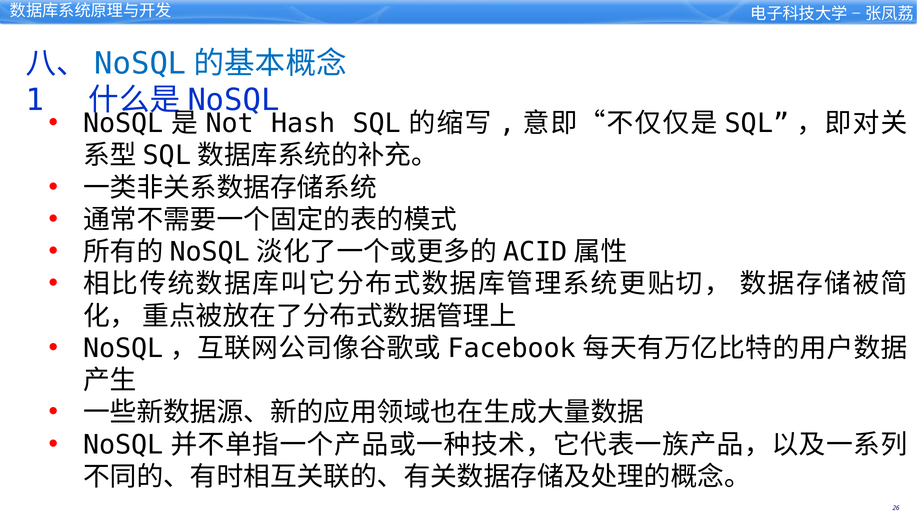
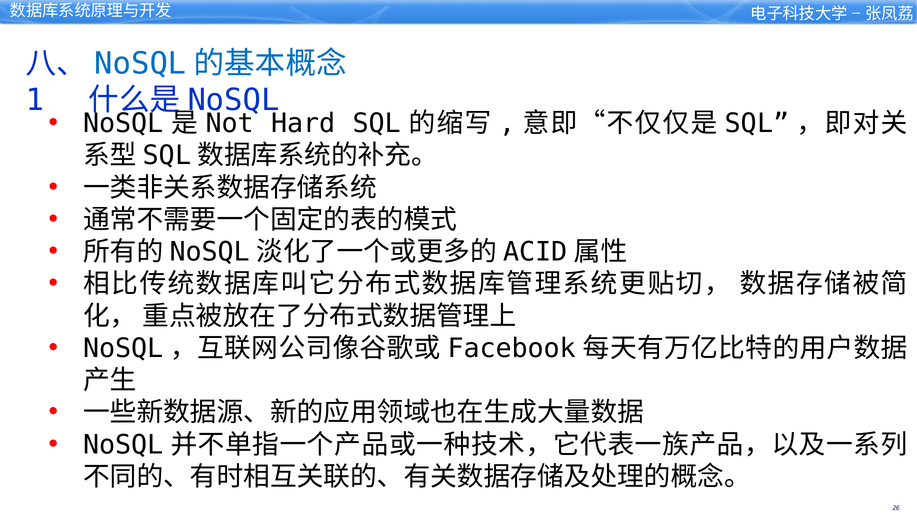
Hash: Hash -> Hard (303, 123)
